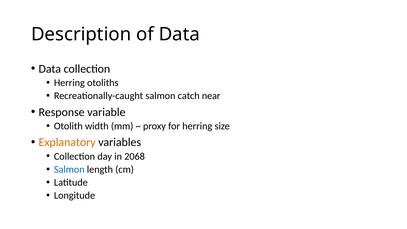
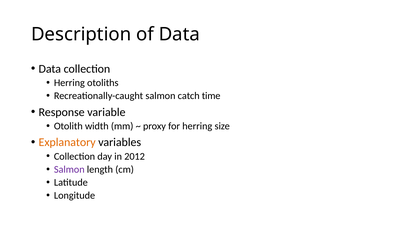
near: near -> time (211, 96)
2068: 2068 -> 2012 (135, 156)
Salmon colour: blue -> purple (69, 169)
